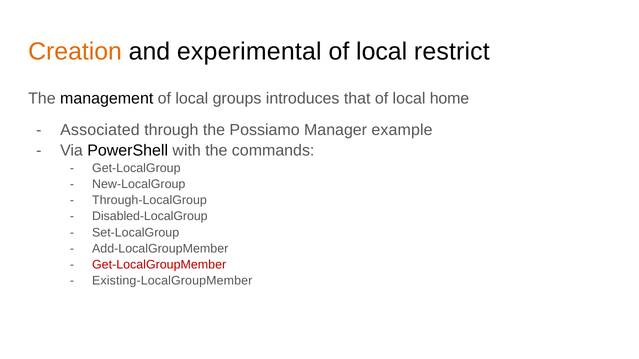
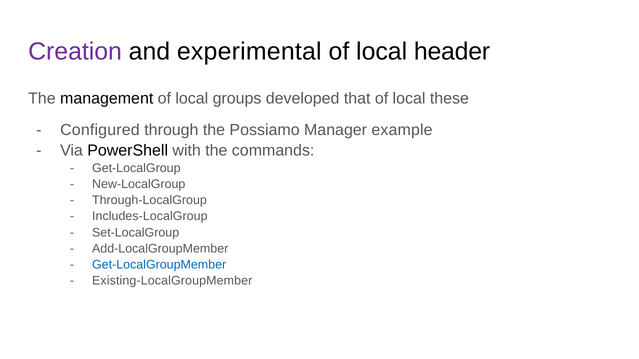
Creation colour: orange -> purple (75, 52)
restrict: restrict -> header (452, 52)
introduces: introduces -> developed (303, 99)
home: home -> these (449, 99)
Associated: Associated -> Configured (100, 130)
Disabled-LocalGroup: Disabled-LocalGroup -> Includes-LocalGroup (150, 217)
Get-LocalGroupMember colour: red -> blue (159, 265)
